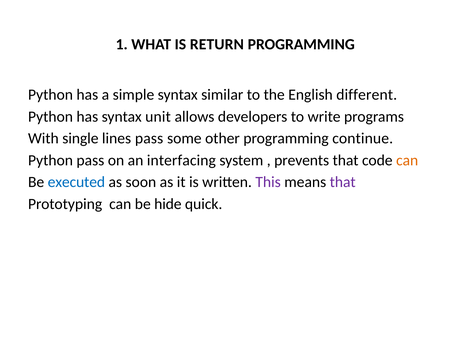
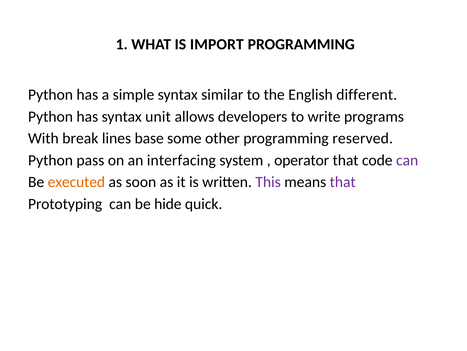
RETURN: RETURN -> IMPORT (217, 44)
single: single -> break (80, 138)
lines pass: pass -> base (149, 138)
continue: continue -> reserved (363, 138)
prevents: prevents -> operator (302, 160)
can colour: orange -> purple (407, 160)
executed colour: blue -> orange (76, 182)
